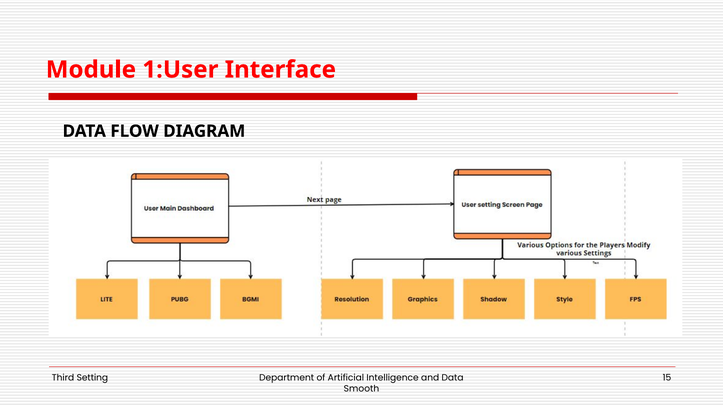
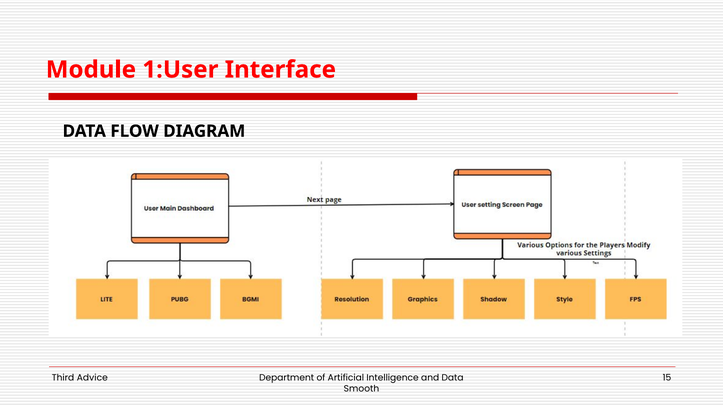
Setting: Setting -> Advice (92, 377)
